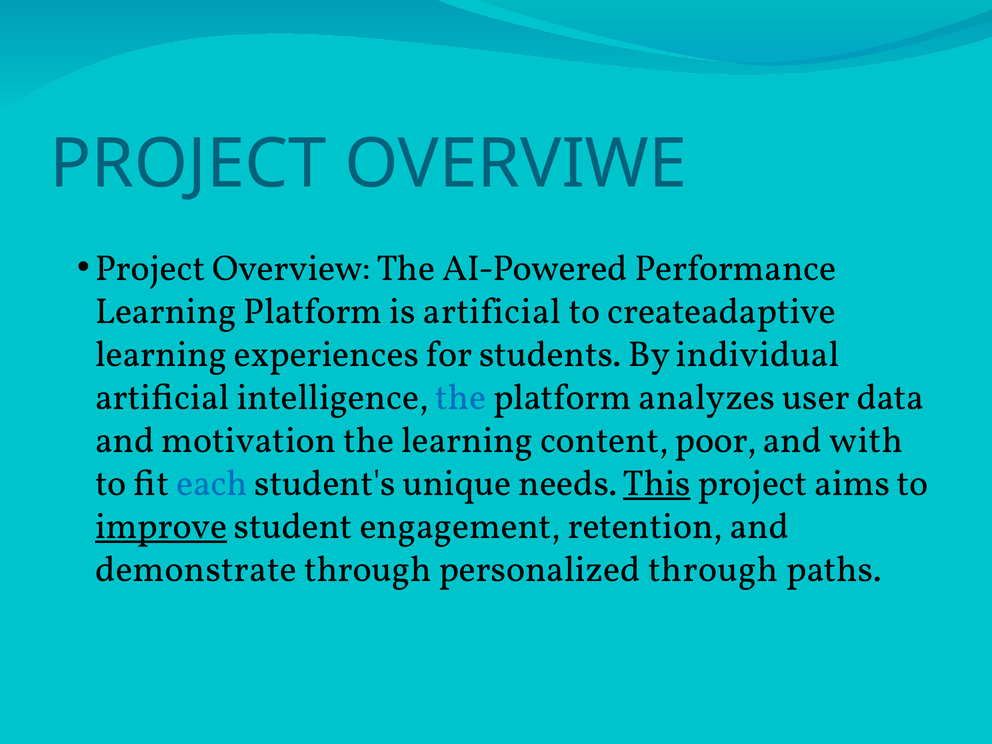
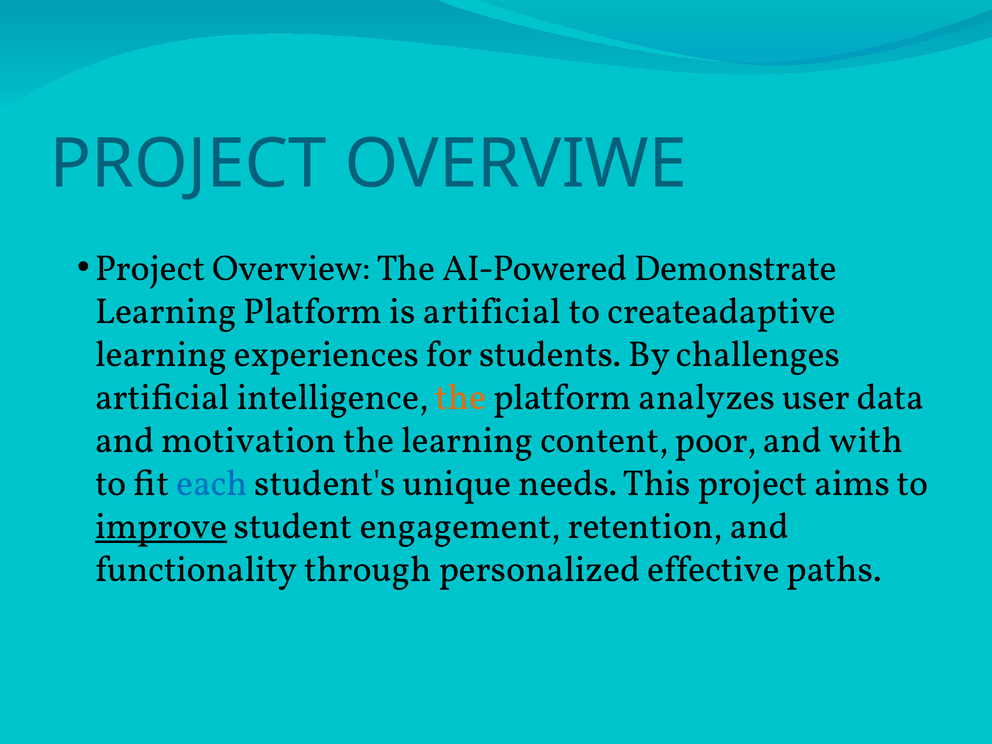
Performance: Performance -> Demonstrate (736, 268)
individual: individual -> challenges (758, 354)
the colour: blue -> orange (461, 397)
This underline: present -> none (657, 483)
demonstrate: demonstrate -> functionality (196, 569)
personalized through: through -> effective (713, 569)
